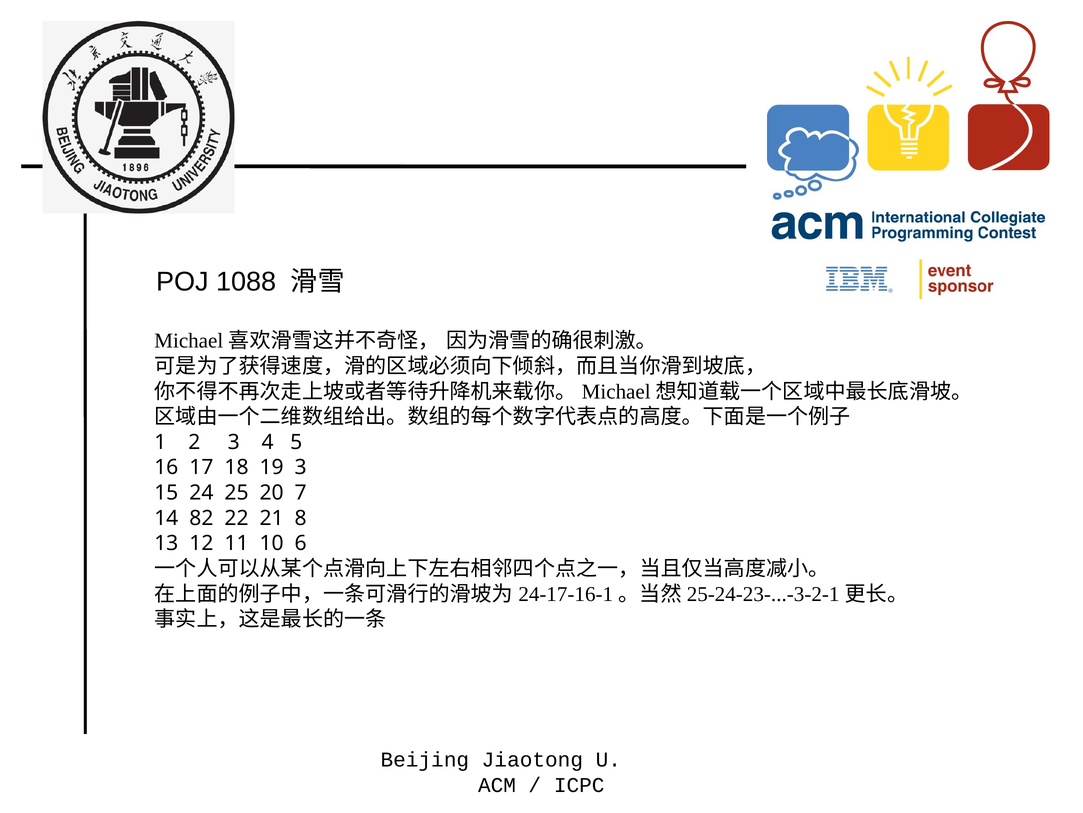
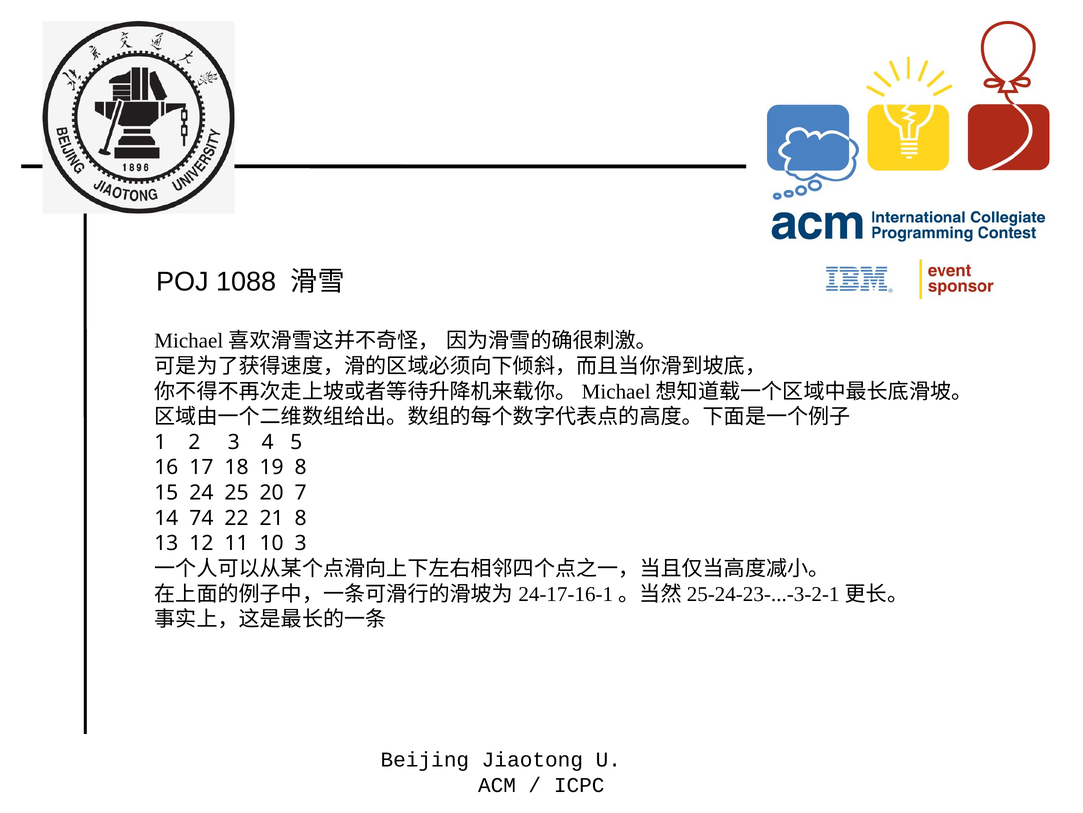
19 3: 3 -> 8 (301, 467)
82: 82 -> 74 (201, 518)
10 6: 6 -> 3 (301, 543)
